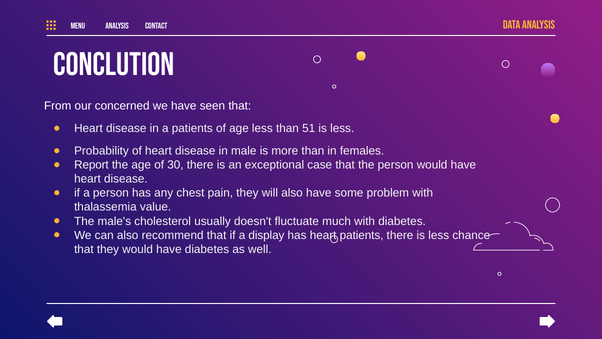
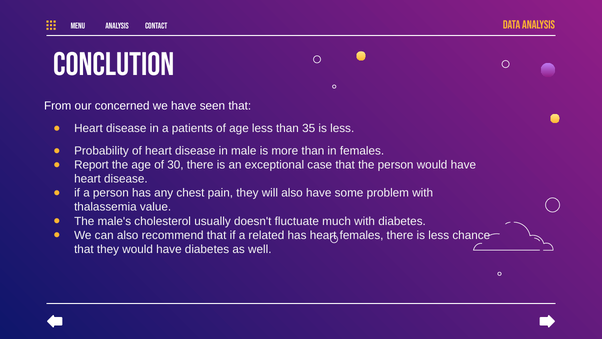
51: 51 -> 35 (309, 128)
display: display -> related (266, 235)
heart patients: patients -> females (362, 235)
